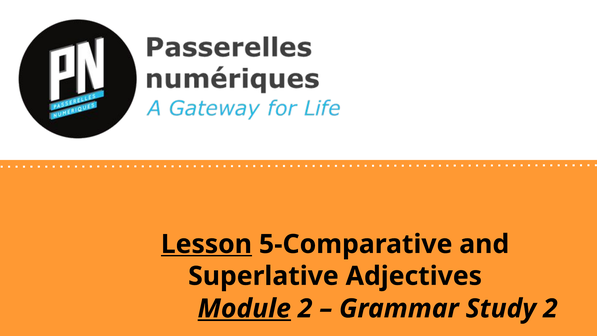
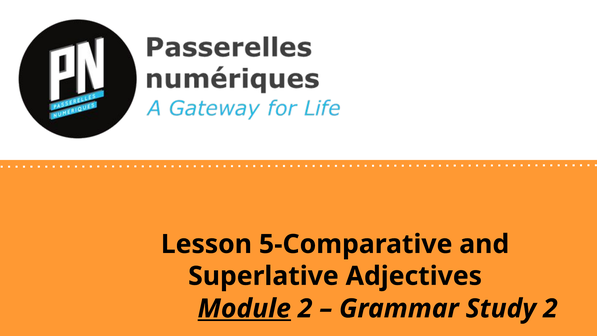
Lesson underline: present -> none (206, 244)
